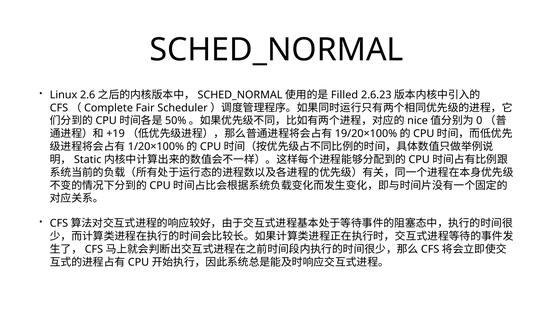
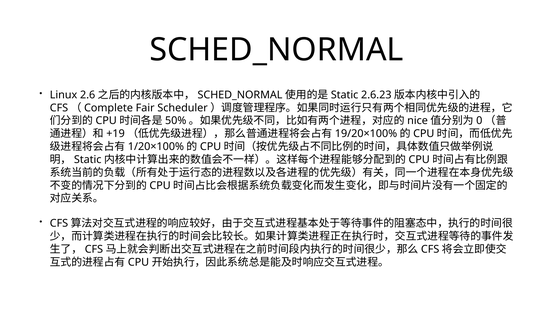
Filled: Filled -> Static (345, 95)
